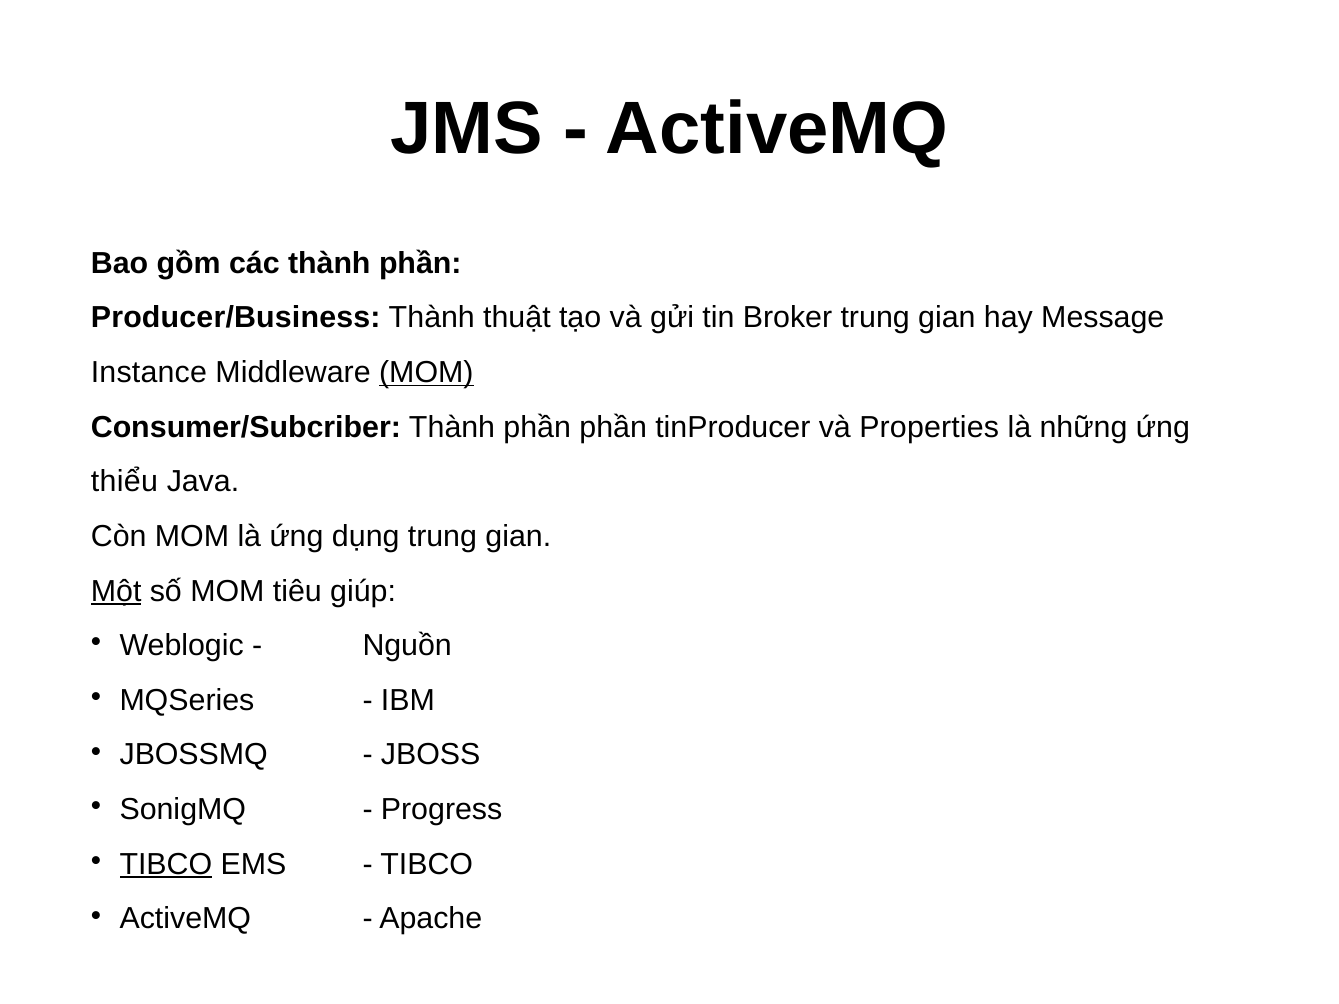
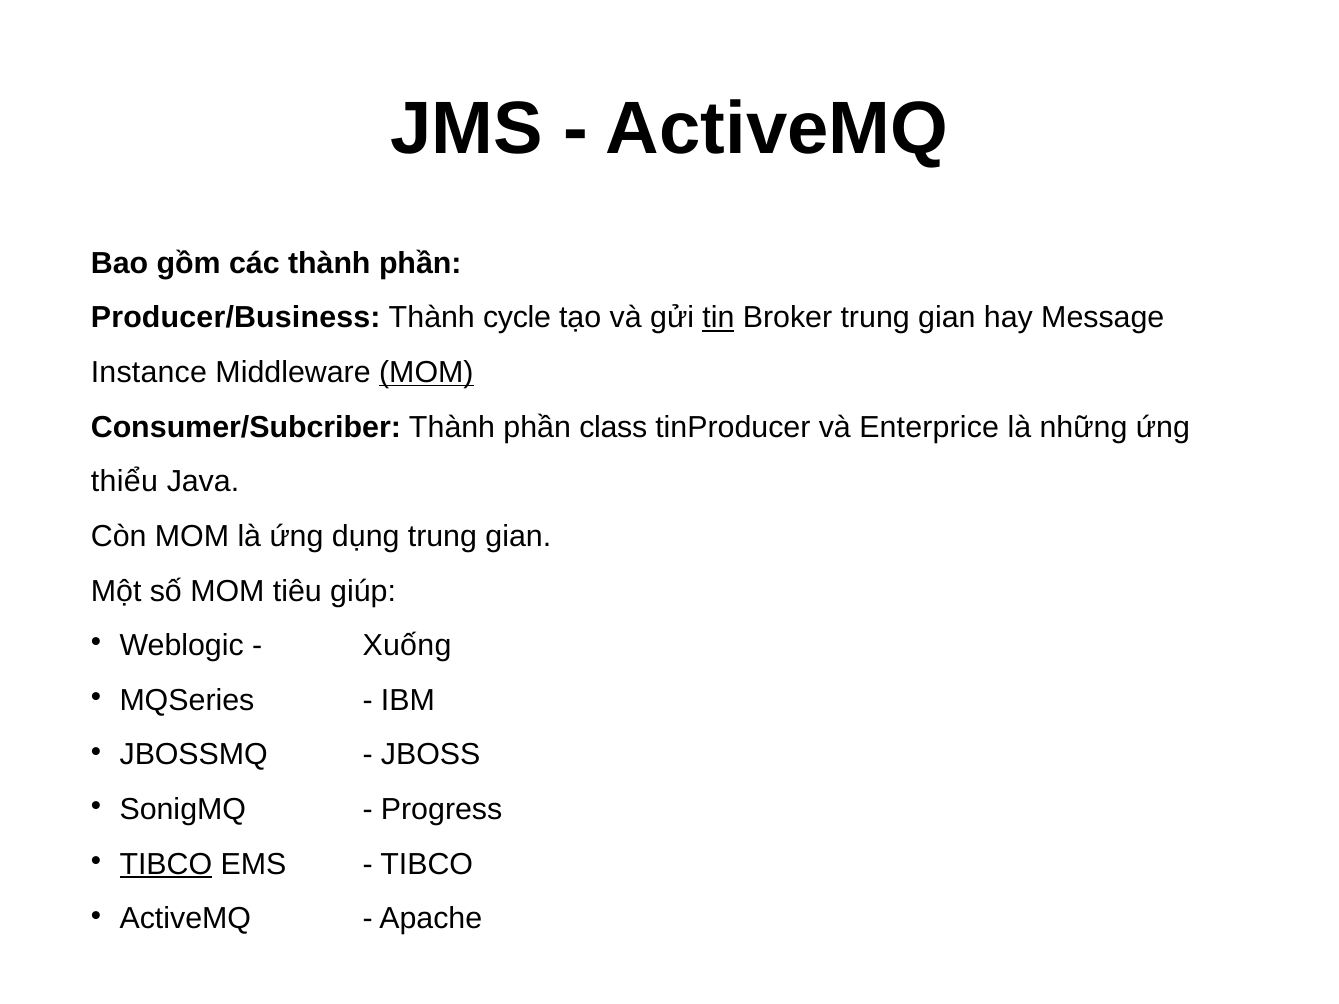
thuật: thuật -> cycle (517, 318)
tin underline: none -> present (718, 318)
phần phần: phần -> class (613, 427)
Properties: Properties -> Enterprice (929, 427)
Một underline: present -> none (116, 591)
Nguồn: Nguồn -> Xuống (407, 646)
